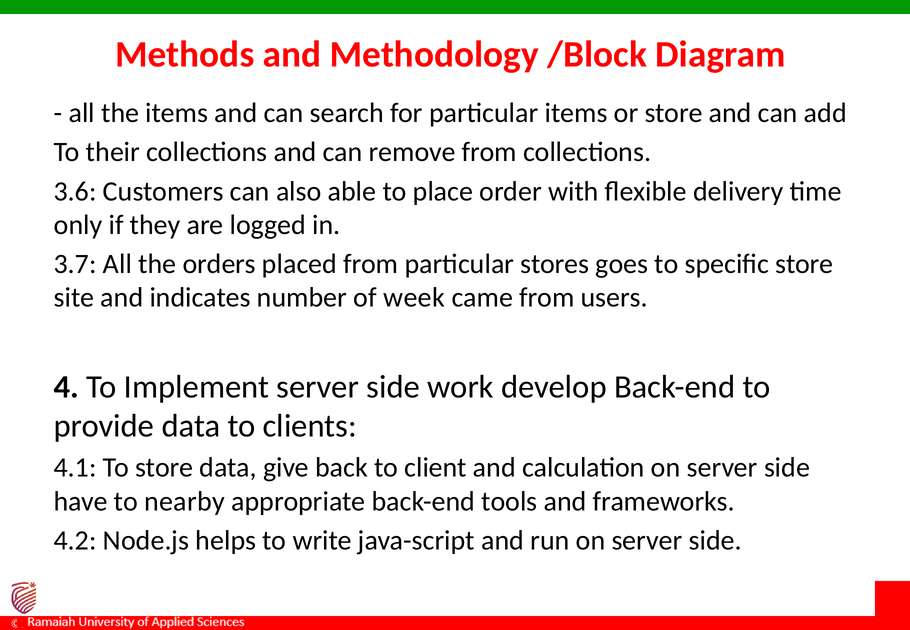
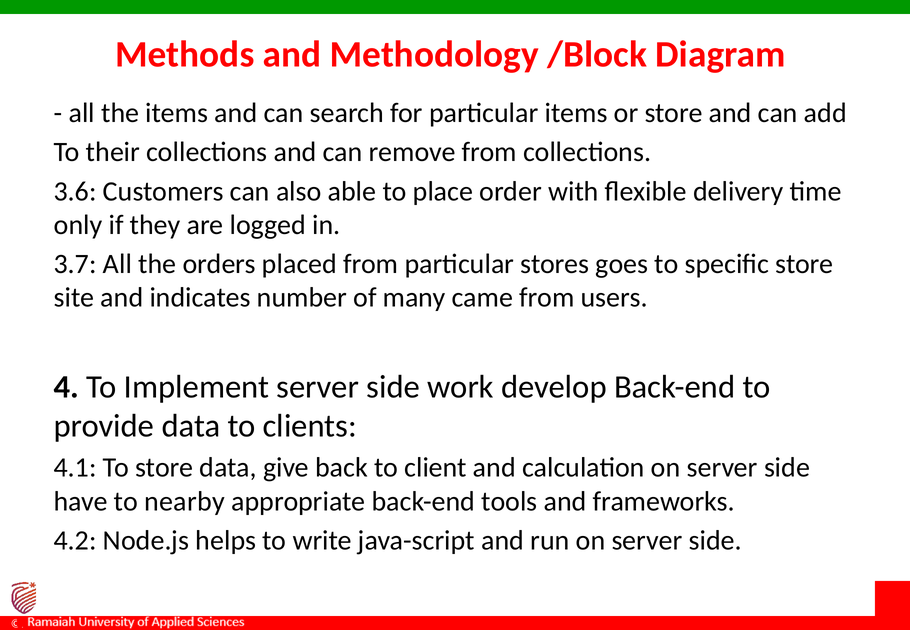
week: week -> many (414, 298)
